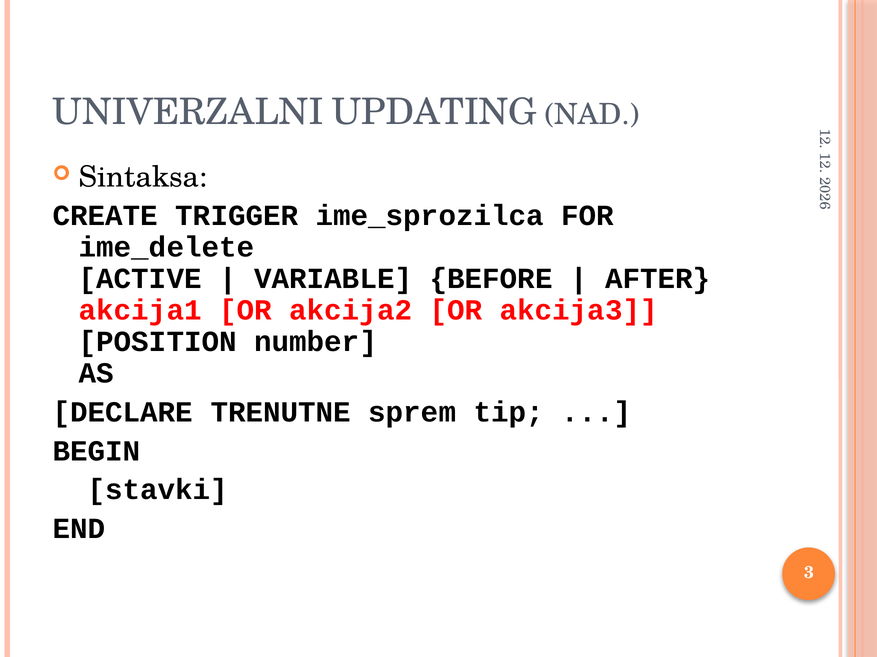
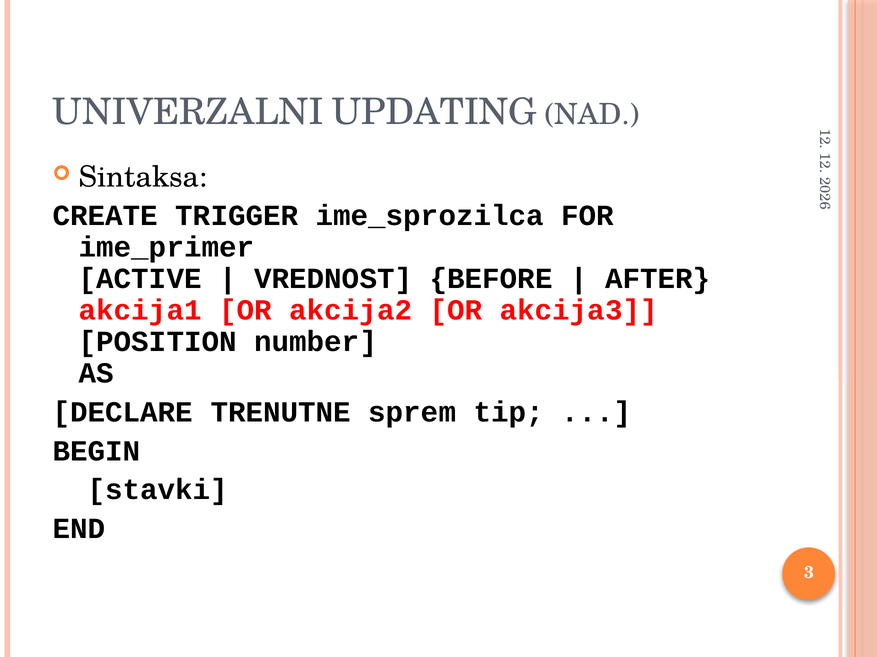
ime_delete: ime_delete -> ime_primer (167, 247)
VARIABLE: VARIABLE -> VREDNOST (333, 279)
